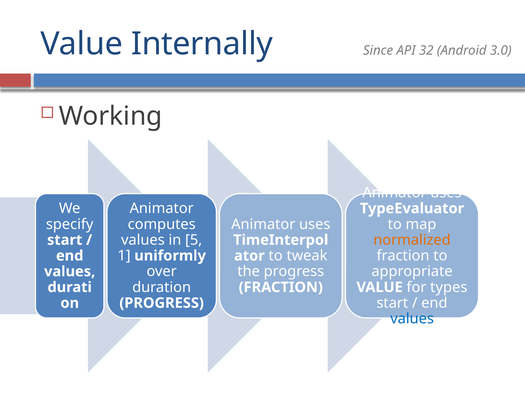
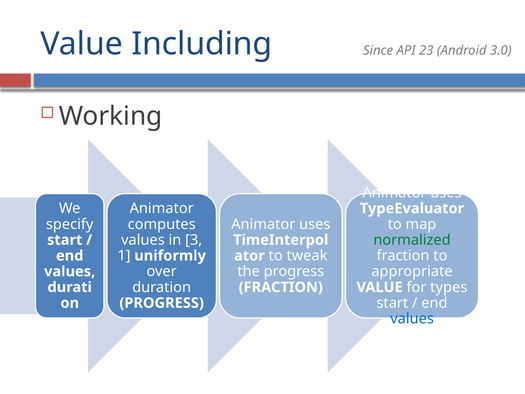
Internally: Internally -> Including (202, 44)
32: 32 -> 23 (426, 51)
5: 5 -> 3 (194, 240)
normalized colour: orange -> green (412, 240)
